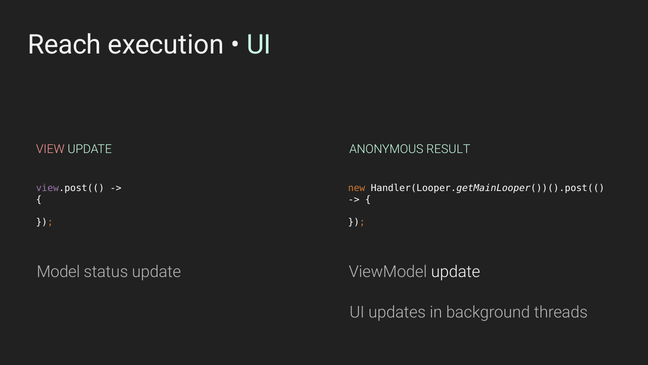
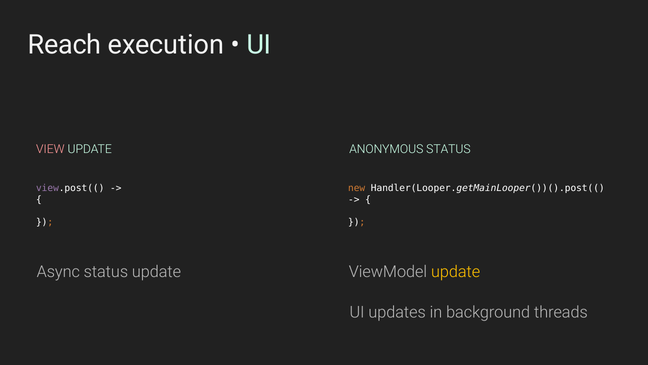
ANONYMOUS RESULT: RESULT -> STATUS (448, 149)
Model: Model -> Async (58, 272)
update colour: white -> yellow (456, 272)
